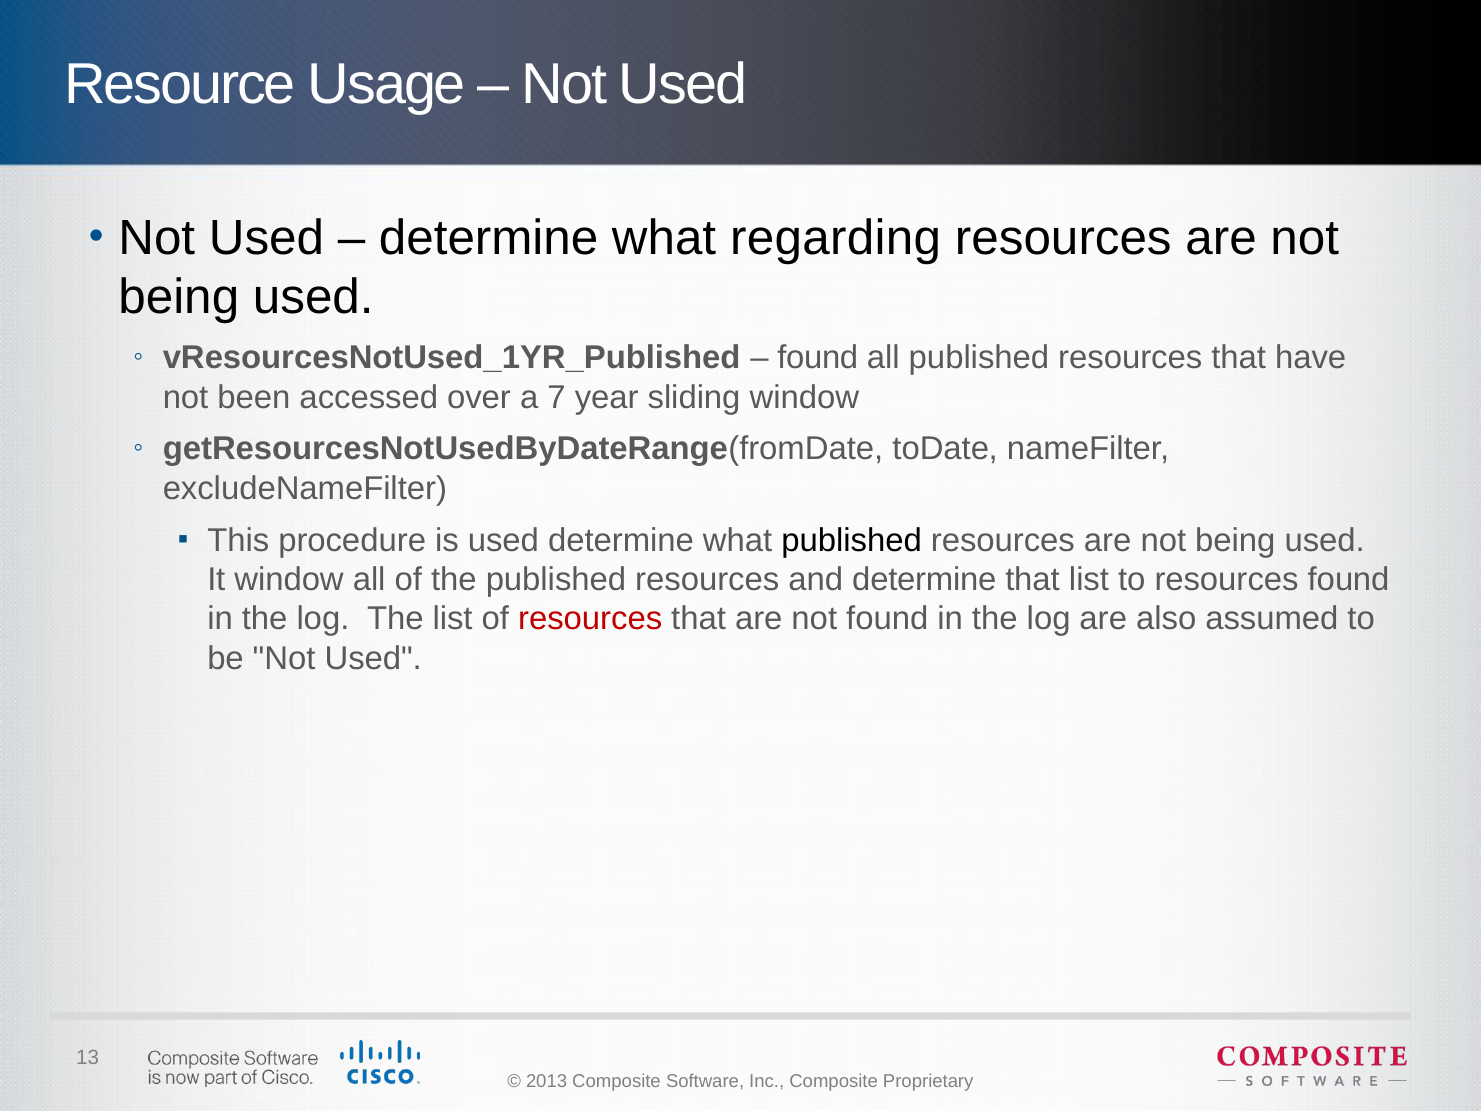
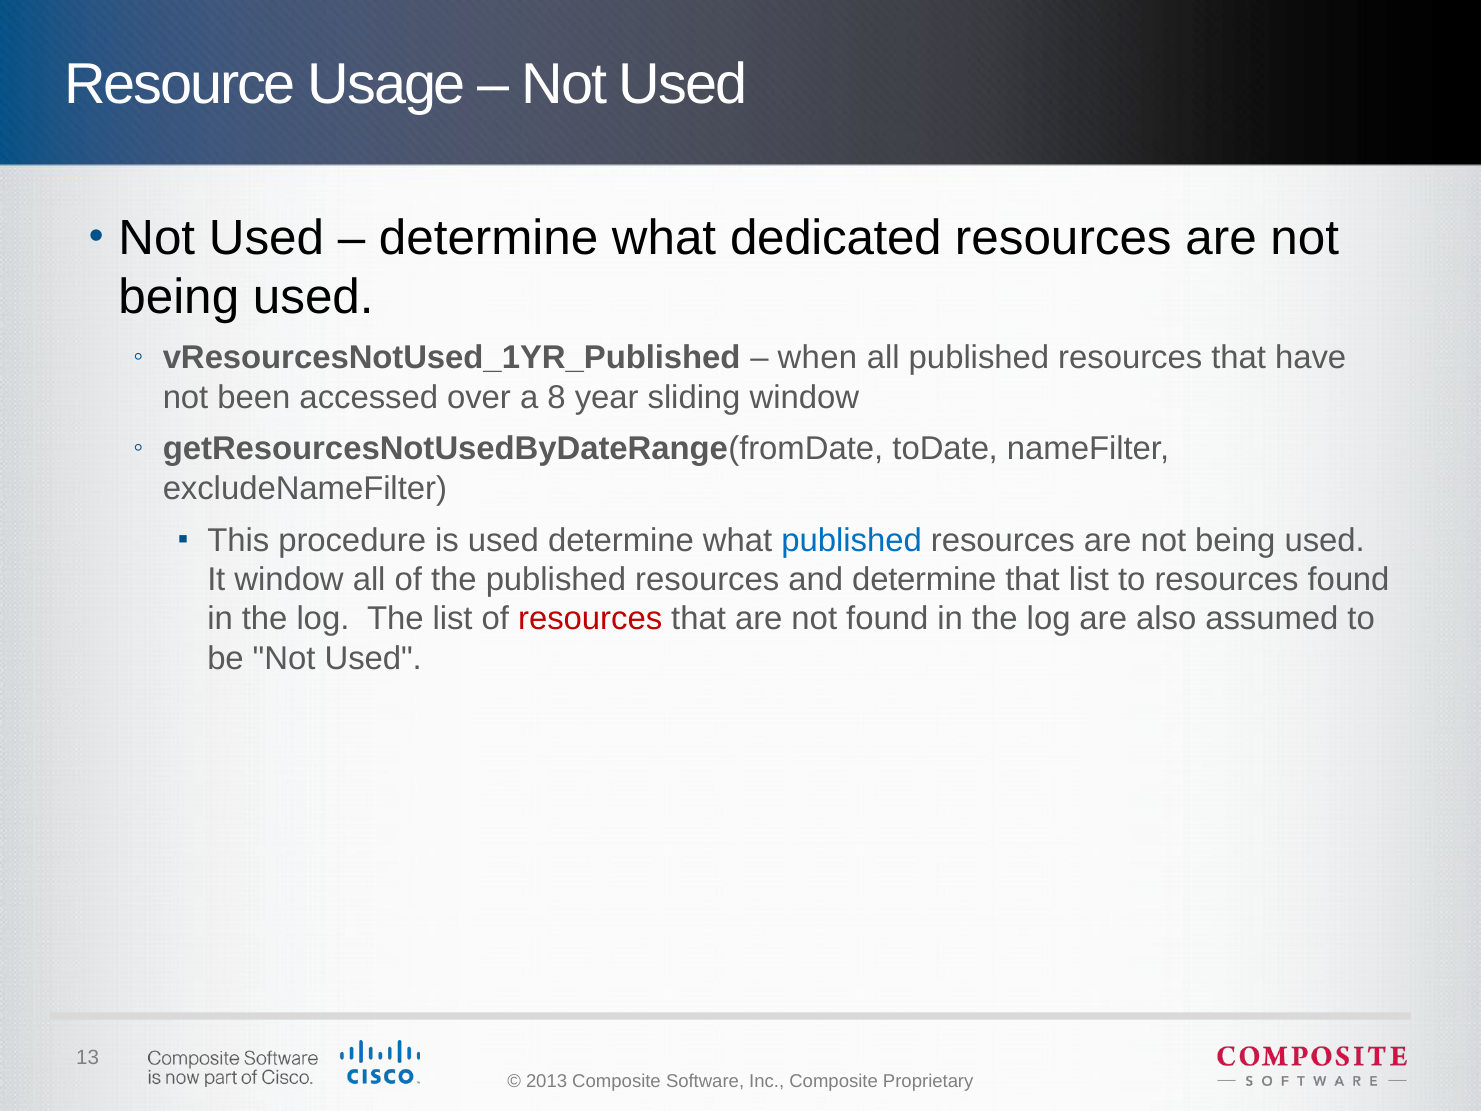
regarding: regarding -> dedicated (836, 238)
found: found -> when (817, 358)
7: 7 -> 8 (557, 397)
published colour: black -> blue (852, 540)
